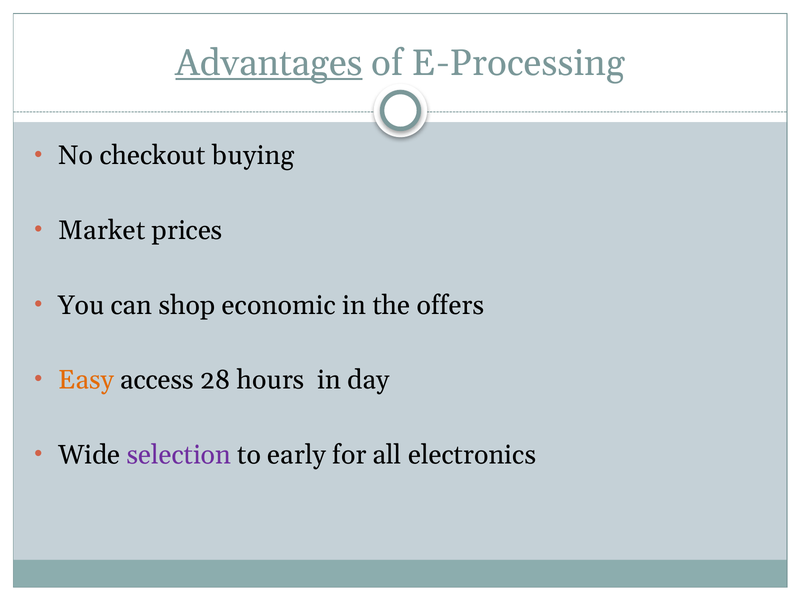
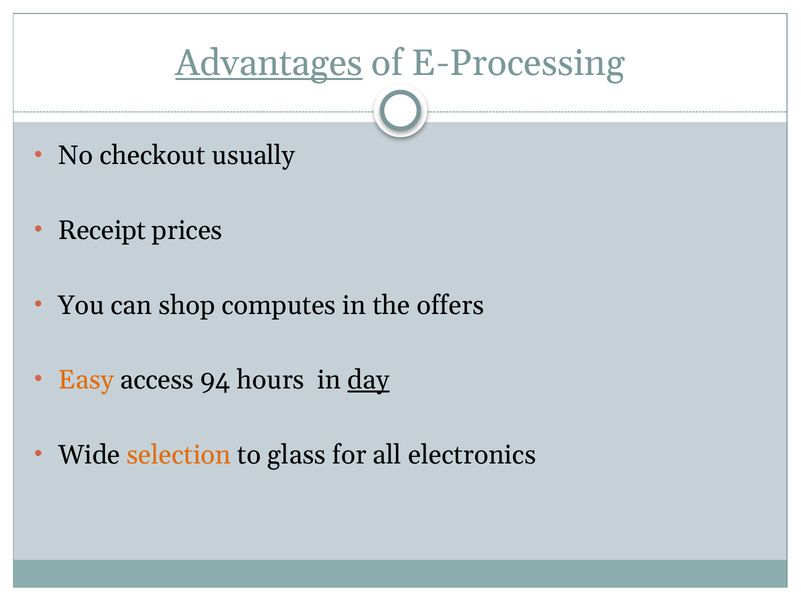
buying: buying -> usually (253, 156)
Market: Market -> Receipt (102, 230)
economic: economic -> computes (279, 305)
28: 28 -> 94 (215, 380)
day underline: none -> present (368, 380)
selection colour: purple -> orange (179, 455)
early: early -> glass (297, 455)
